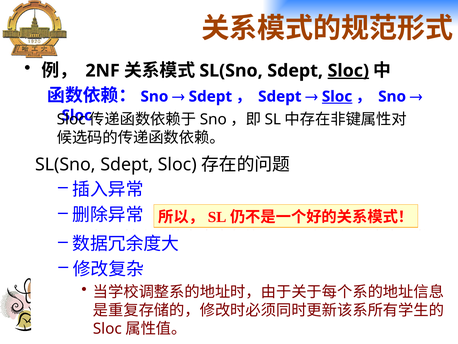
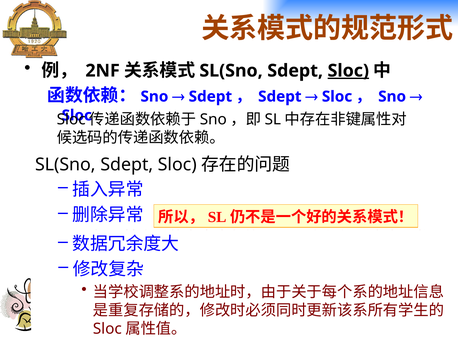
Sloc underline: present -> none (337, 96)
